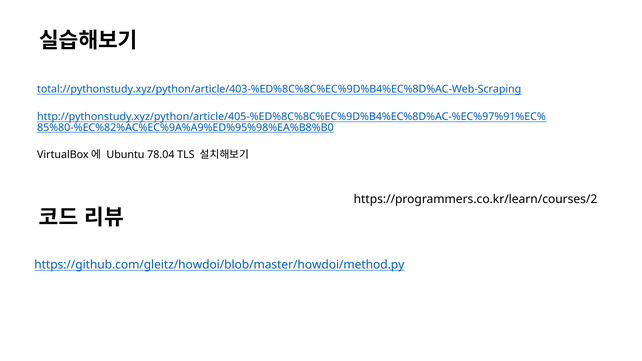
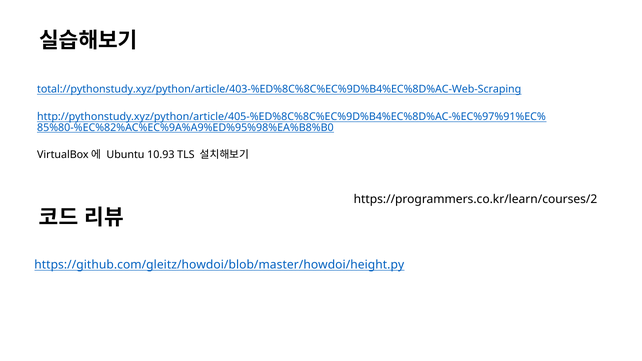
78.04: 78.04 -> 10.93 (161, 155)
https://github.com/gleitz/howdoi/blob/master/howdoi/method.py: https://github.com/gleitz/howdoi/blob/master/howdoi/method.py -> https://github.com/gleitz/howdoi/blob/master/howdoi/height.py (219, 265)
